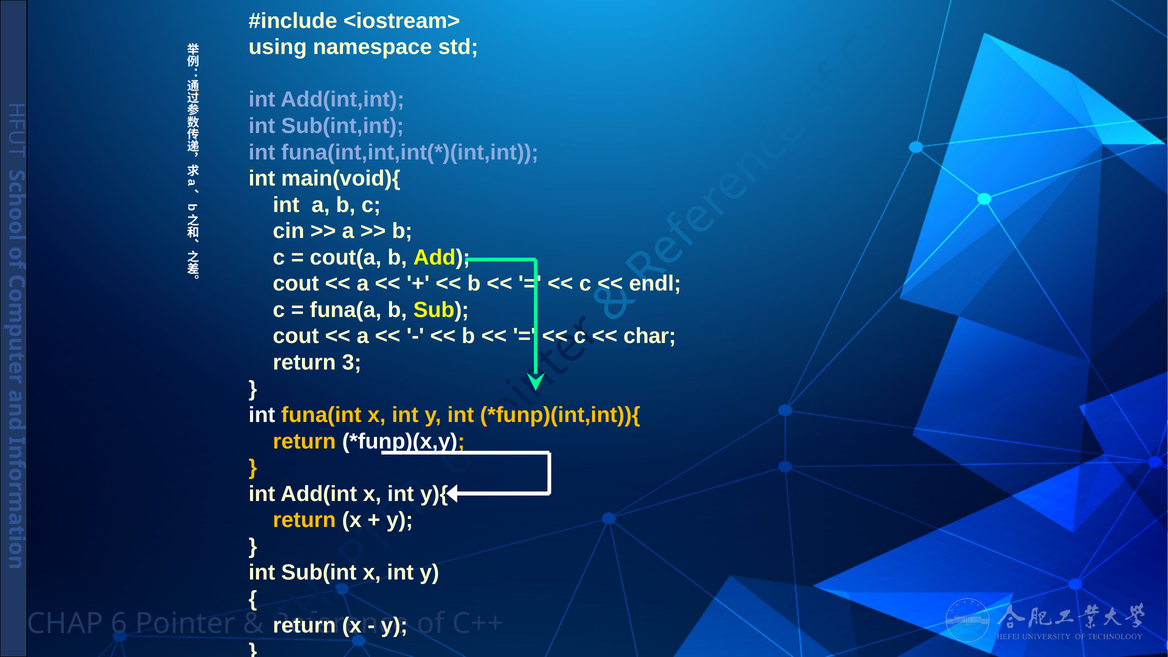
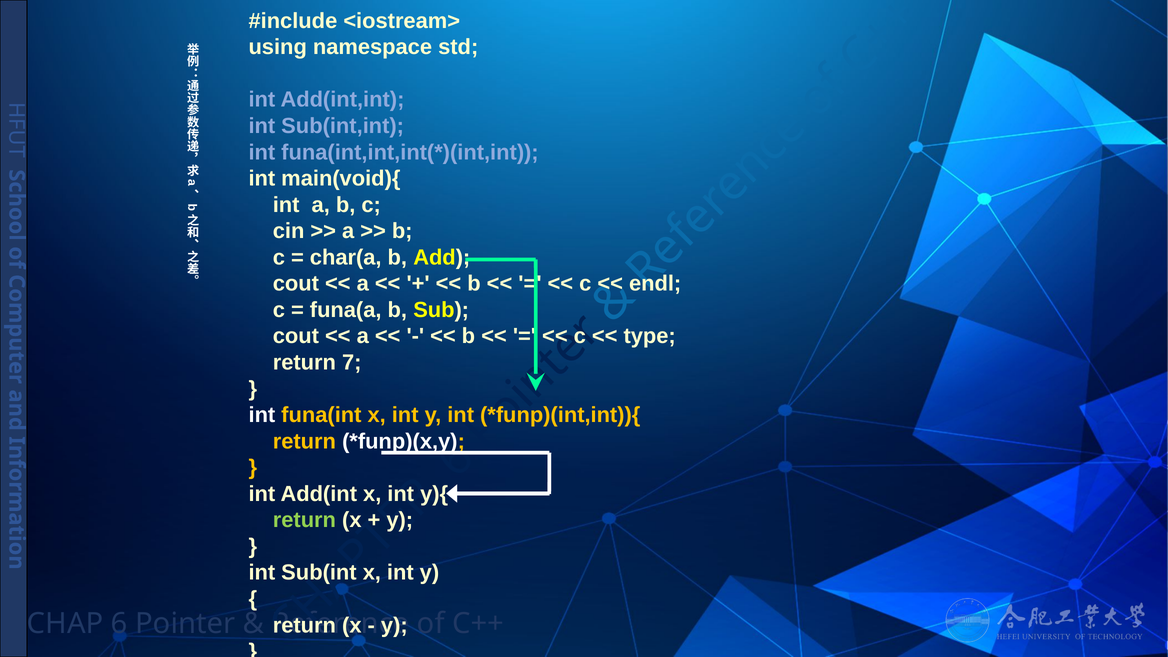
cout(a: cout(a -> char(a (346, 257)
char: char -> type (650, 336)
3: 3 -> 7 (352, 363)
return colour: yellow -> light green (304, 520)
